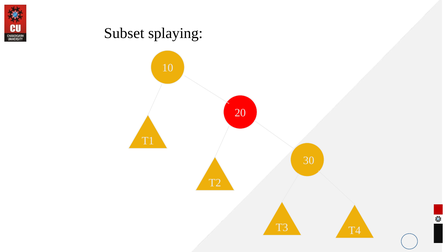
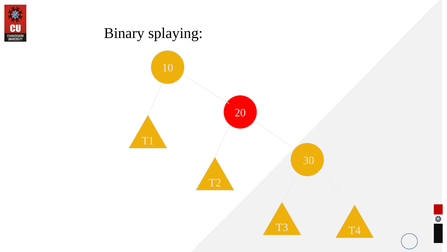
Subset: Subset -> Binary (124, 33)
